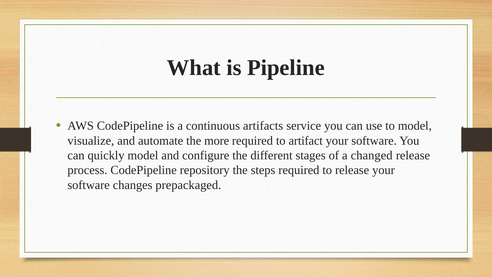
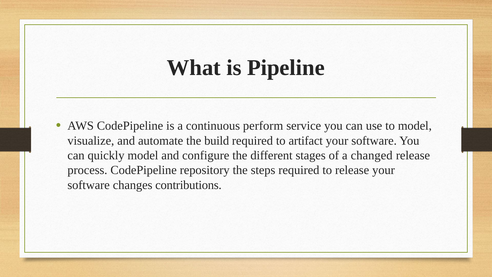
artifacts: artifacts -> perform (263, 126)
more: more -> build (217, 141)
prepackaged: prepackaged -> contributions (188, 185)
